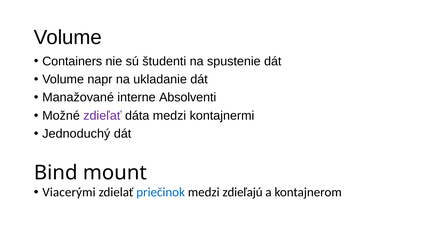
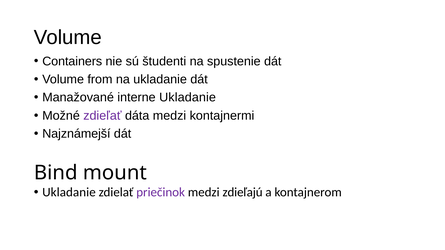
napr: napr -> from (100, 79)
interne Absolventi: Absolventi -> Ukladanie (188, 98)
Jednoduchý: Jednoduchý -> Najznámejší (76, 134)
Viacerými: Viacerými -> Ukladanie (69, 193)
priečinok colour: blue -> purple (161, 193)
